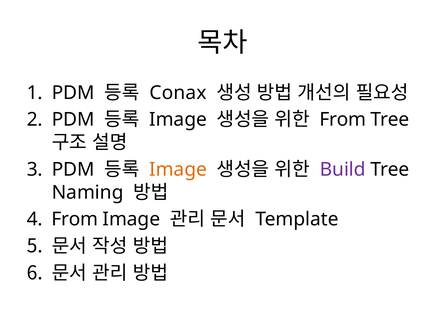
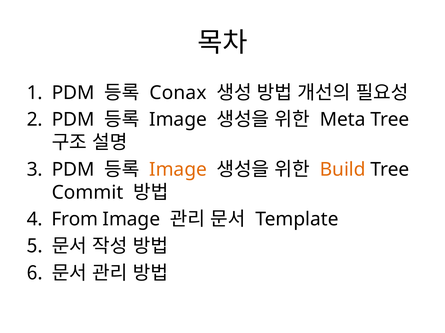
From: From -> Meta (343, 120)
Build colour: purple -> orange (343, 170)
Naming: Naming -> Commit (88, 193)
